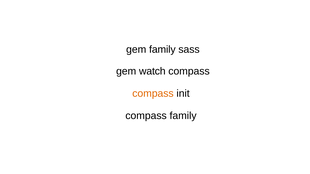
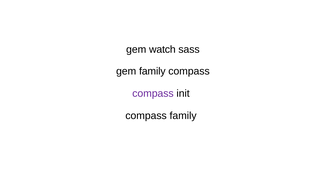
gem family: family -> watch (162, 50)
gem watch: watch -> family (152, 71)
compass colour: orange -> purple (153, 94)
